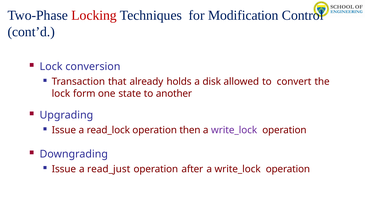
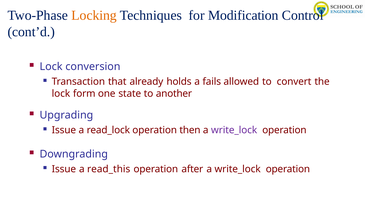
Locking colour: red -> orange (94, 15)
disk: disk -> fails (212, 81)
read_just: read_just -> read_this (109, 169)
